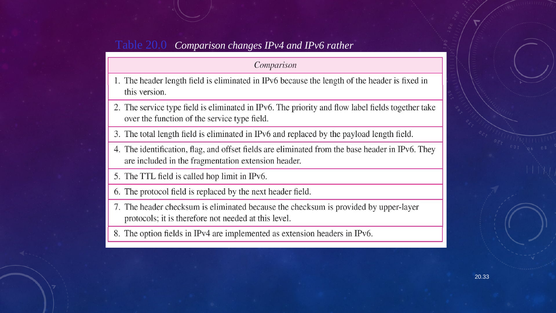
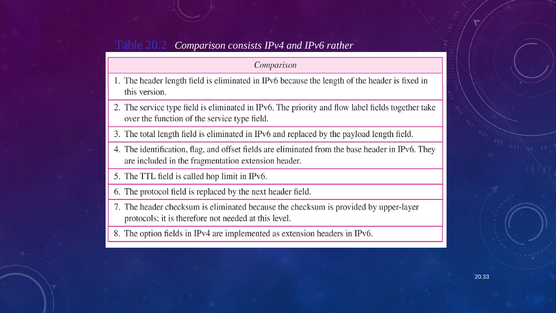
20.0: 20.0 -> 20.2 (156, 45)
changes: changes -> consists (245, 45)
